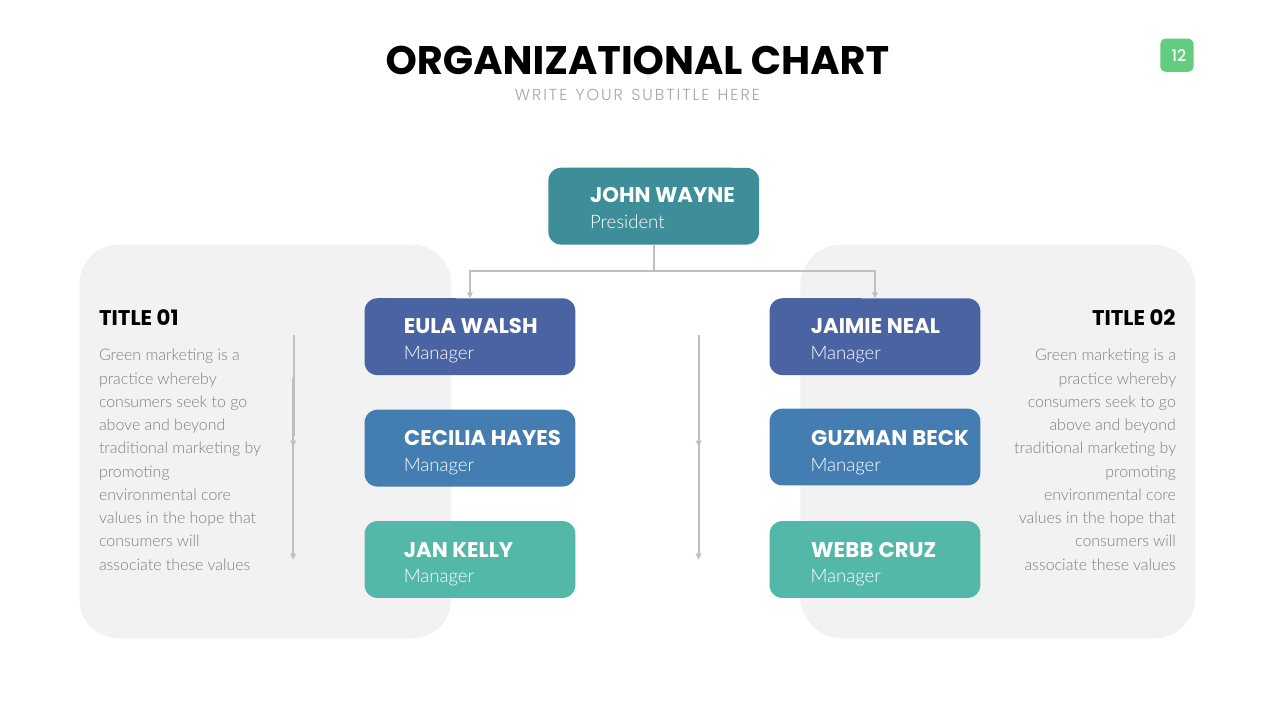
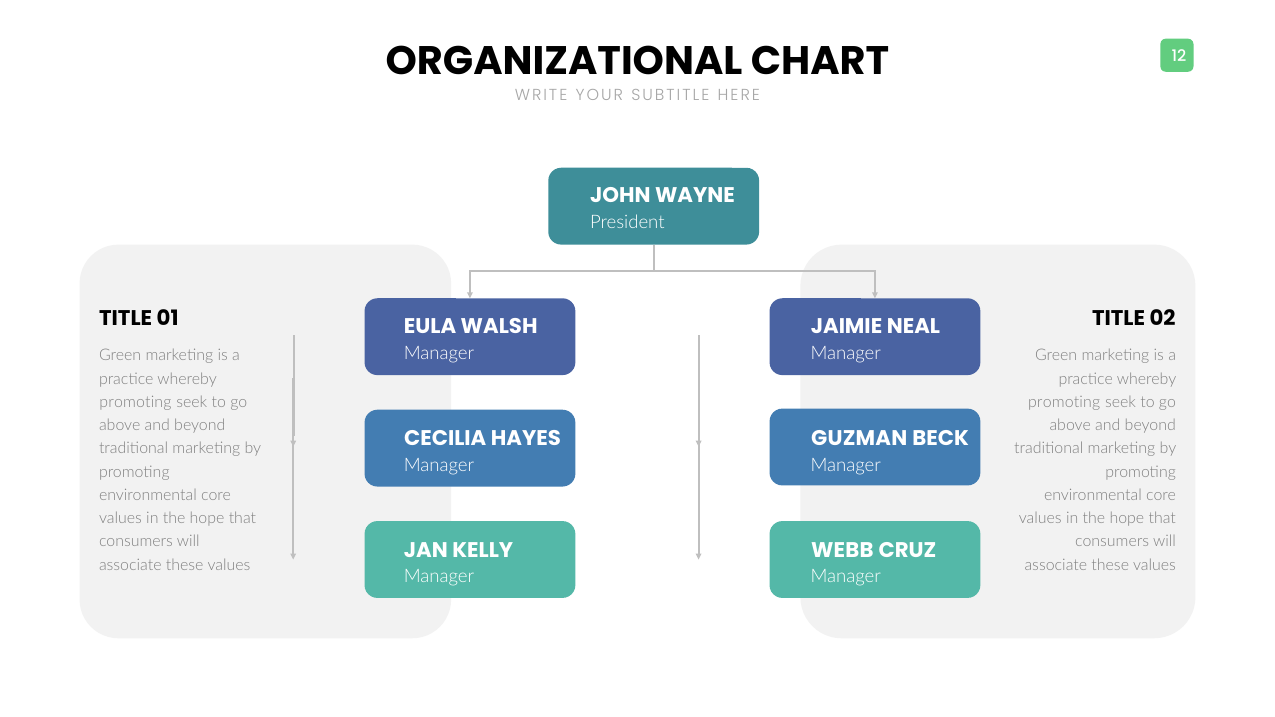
consumers: consumers -> promoting (135, 402)
consumers: consumers -> promoting (1064, 402)
